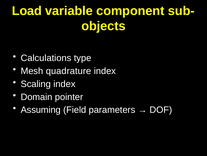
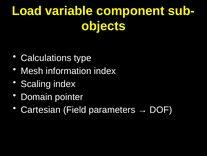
quadrature: quadrature -> information (69, 71)
Assuming: Assuming -> Cartesian (41, 109)
